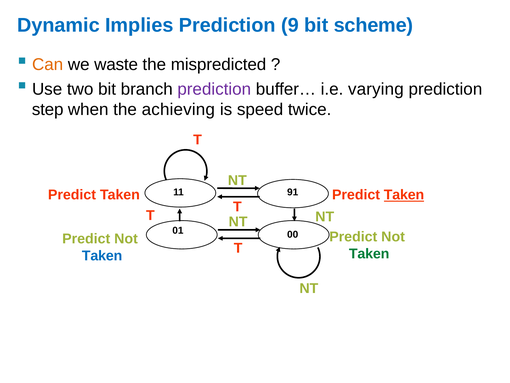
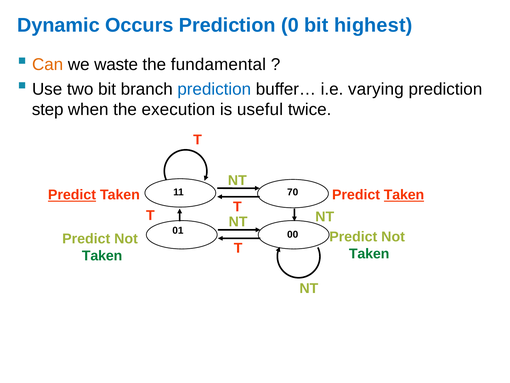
Implies: Implies -> Occurs (139, 25)
9: 9 -> 0 (290, 25)
scheme: scheme -> highest (373, 25)
mispredicted: mispredicted -> fundamental (218, 65)
prediction colour: purple -> blue (214, 89)
achieving: achieving -> execution (178, 110)
speed: speed -> useful (260, 110)
91: 91 -> 70 (293, 192)
Predict underline: none -> present (72, 195)
Taken colour: blue -> green (102, 256)
